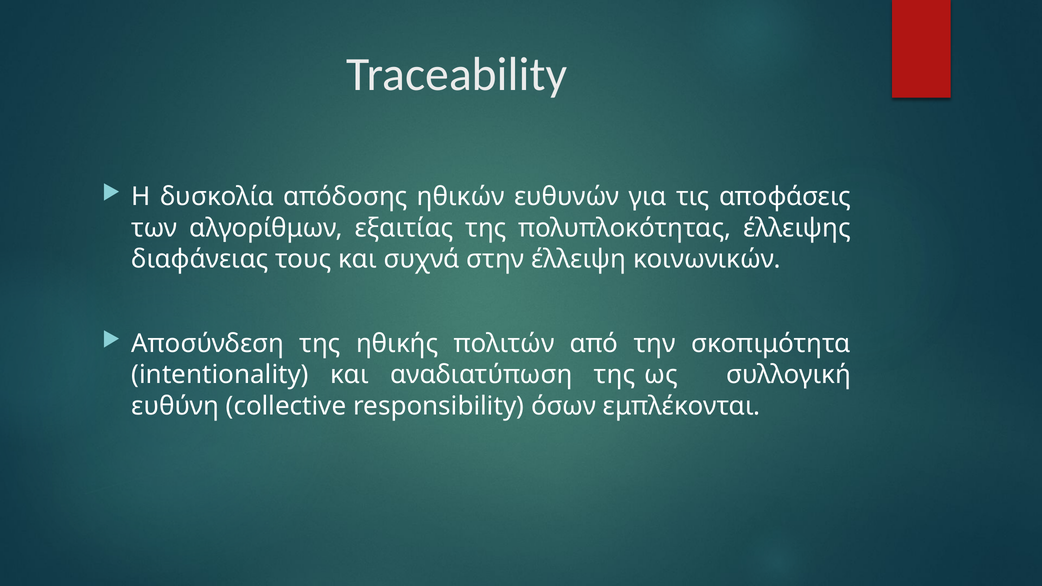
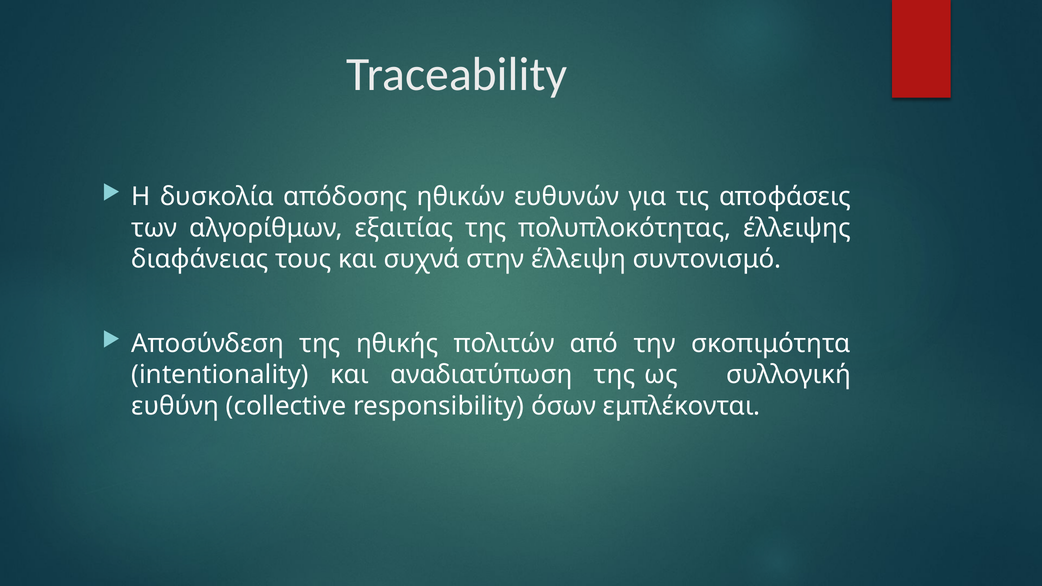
κοινωνικών: κοινωνικών -> συντονισμό (707, 259)
